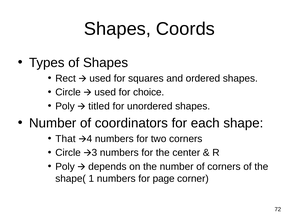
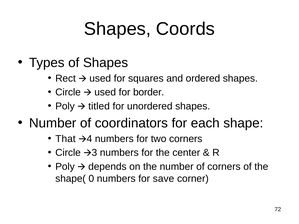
choice: choice -> border (149, 92)
1: 1 -> 0 (91, 179)
page: page -> save (164, 179)
